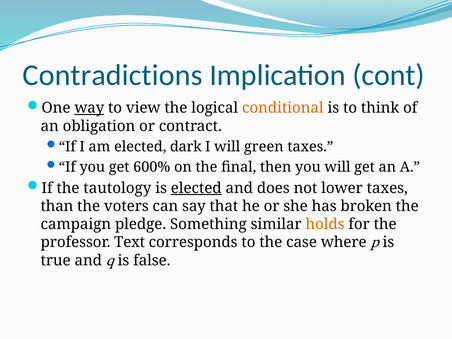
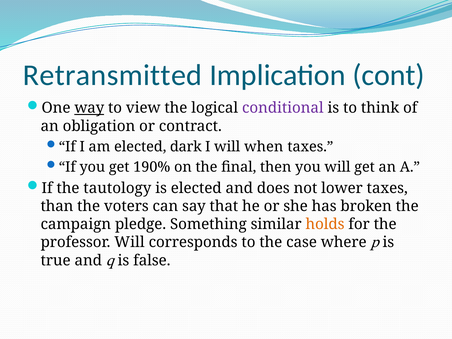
Contradictions: Contradictions -> Retransmitted (112, 75)
conditional colour: orange -> purple (283, 108)
green: green -> when (264, 147)
600%: 600% -> 190% (152, 167)
elected underline: present -> none (196, 188)
professor Text: Text -> Will (129, 242)
